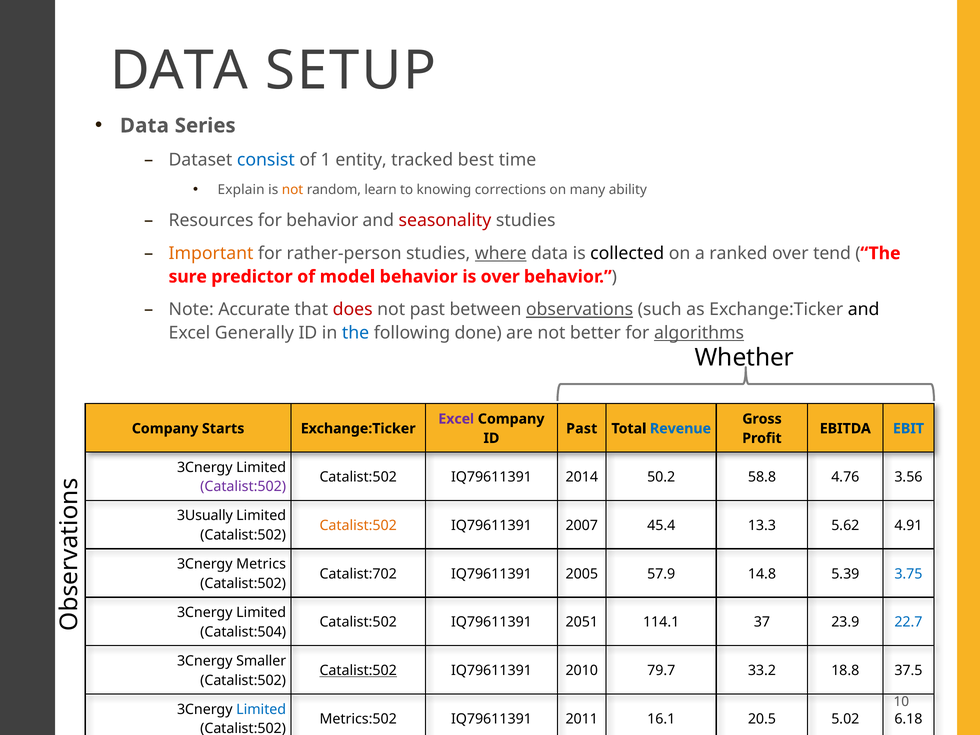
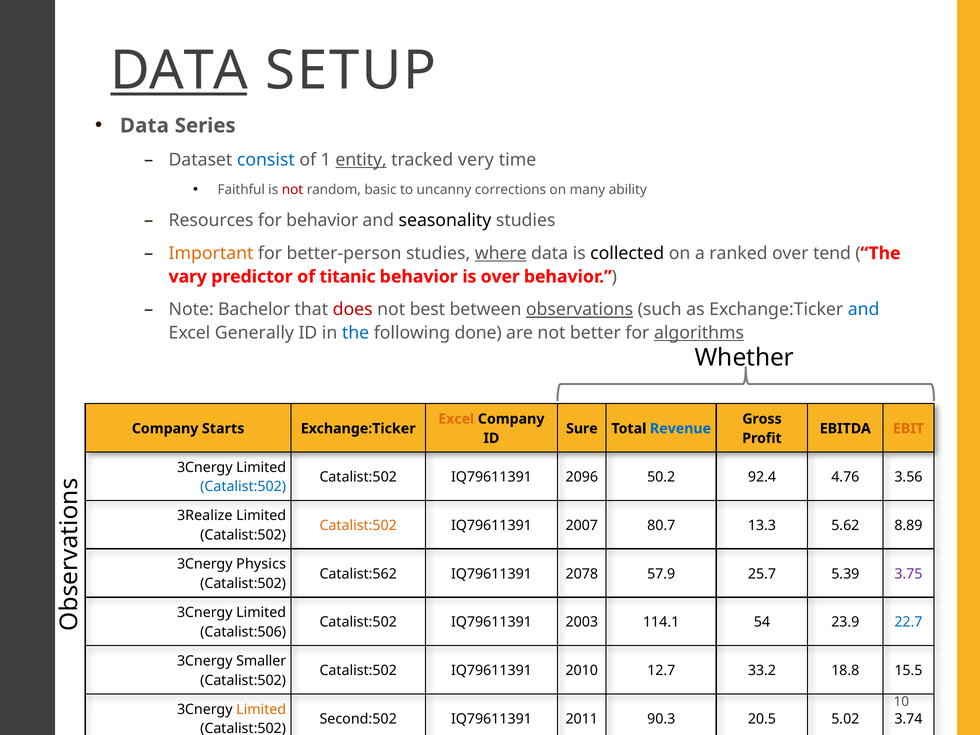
DATA underline: none -> present (179, 71)
entity underline: none -> present (361, 160)
best: best -> very (476, 160)
Explain: Explain -> Faithful (241, 190)
not colour: orange -> red (293, 190)
learn: learn -> basic (381, 190)
knowing: knowing -> uncanny (444, 190)
seasonality colour: red -> black (445, 220)
rather-person: rather-person -> better-person (344, 253)
sure: sure -> vary (188, 277)
model: model -> titanic (348, 277)
Accurate: Accurate -> Bachelor (254, 310)
not past: past -> best (427, 310)
and colour: black -> blue (864, 310)
Excel colour: purple -> orange (456, 419)
Past: Past -> Sure (582, 429)
EBIT colour: blue -> orange (908, 429)
2014: 2014 -> 2096 (582, 477)
58.8: 58.8 -> 92.4 (762, 477)
Catalist:502 colour: purple -> blue (243, 487)
3Usually: 3Usually -> 3Realize (205, 516)
45.4: 45.4 -> 80.7 (661, 525)
4.91: 4.91 -> 8.89 (908, 525)
Metrics: Metrics -> Physics (261, 564)
Catalist:702: Catalist:702 -> Catalist:562 (358, 574)
2005: 2005 -> 2078 (582, 574)
14.8: 14.8 -> 25.7 (762, 574)
3.75 colour: blue -> purple (908, 574)
2051: 2051 -> 2003 (582, 622)
37: 37 -> 54 (762, 622)
Catalist:504: Catalist:504 -> Catalist:506 (243, 632)
Catalist:502 underline: present -> none (358, 671)
79.7: 79.7 -> 12.7 (661, 671)
37.5: 37.5 -> 15.5 (908, 671)
Limited colour: blue -> orange (261, 709)
Metrics:502: Metrics:502 -> Second:502 (358, 719)
16.1: 16.1 -> 90.3 (661, 719)
6.18: 6.18 -> 3.74 (908, 719)
